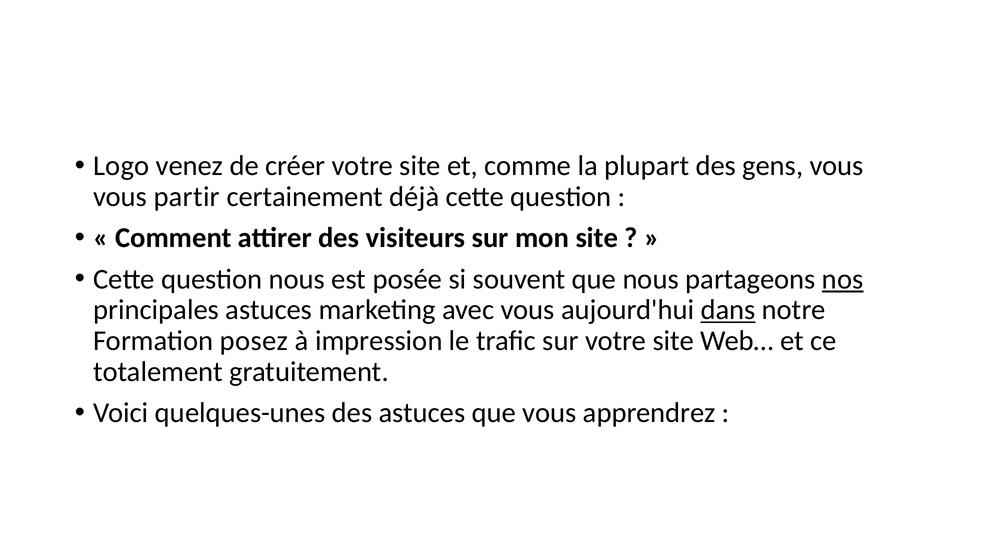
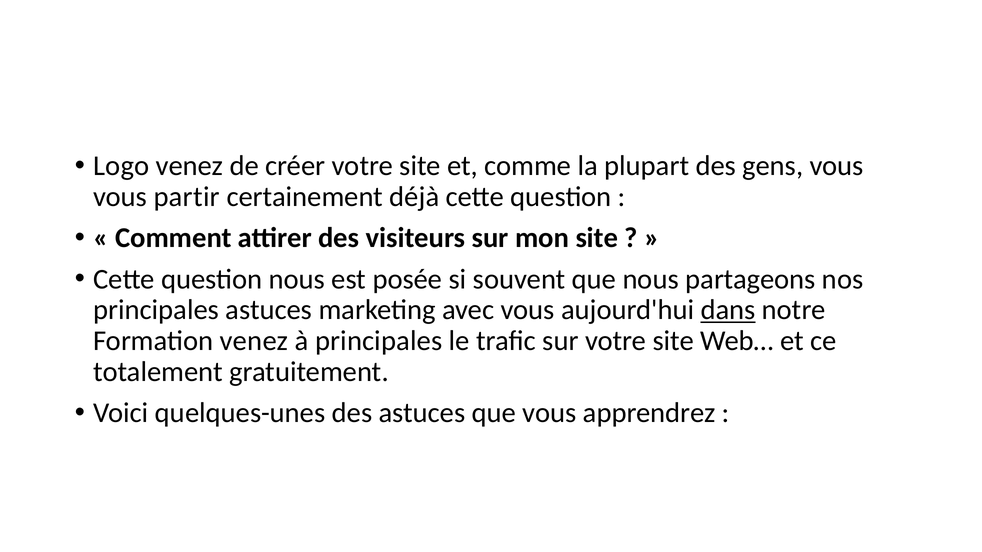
nos underline: present -> none (843, 279)
Formation posez: posez -> venez (254, 341)
à impression: impression -> principales (379, 341)
